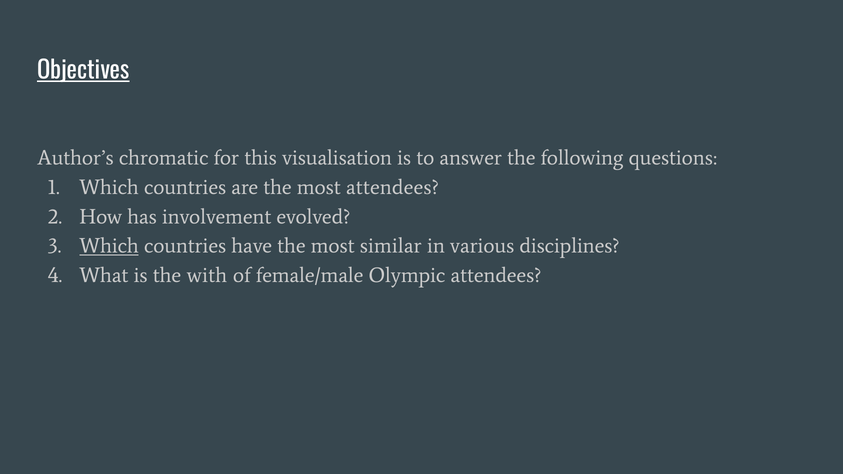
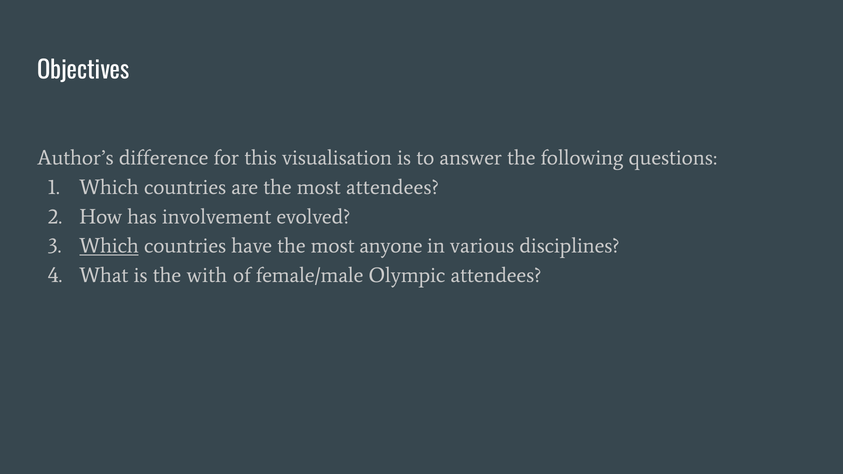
Objectives underline: present -> none (83, 71)
chromatic: chromatic -> difference (164, 158)
similar: similar -> anyone (391, 246)
